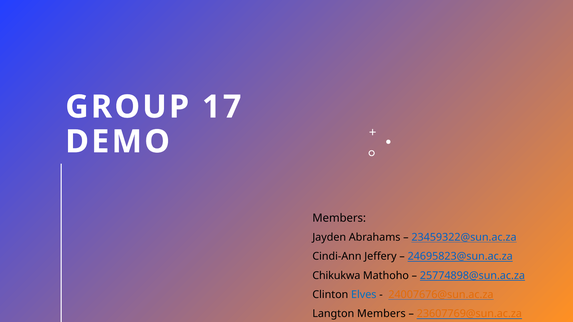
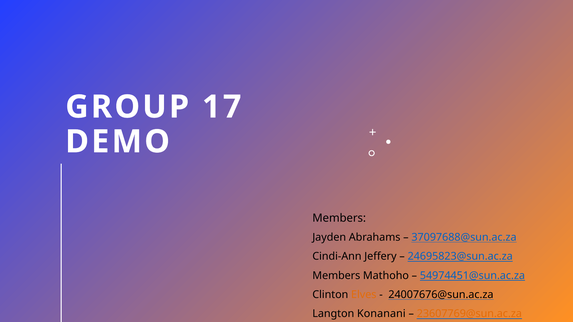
23459322@sun.ac.za: 23459322@sun.ac.za -> 37097688@sun.ac.za (464, 238)
Chikukwa: Chikukwa -> Members (336, 276)
25774898@sun.ac.za: 25774898@sun.ac.za -> 54974451@sun.ac.za (472, 276)
Elves colour: blue -> orange (364, 295)
24007676@sun.ac.za colour: orange -> black (441, 295)
Langton Members: Members -> Konanani (381, 314)
